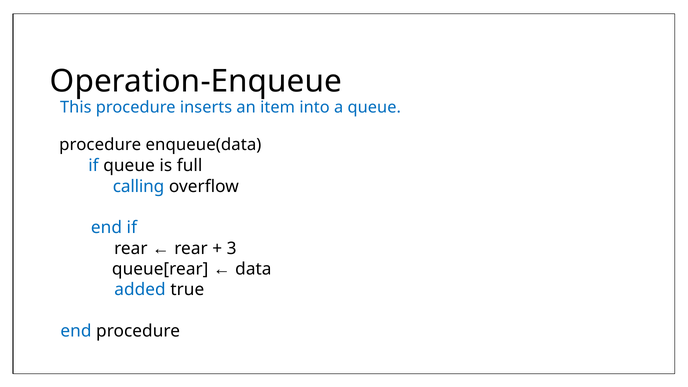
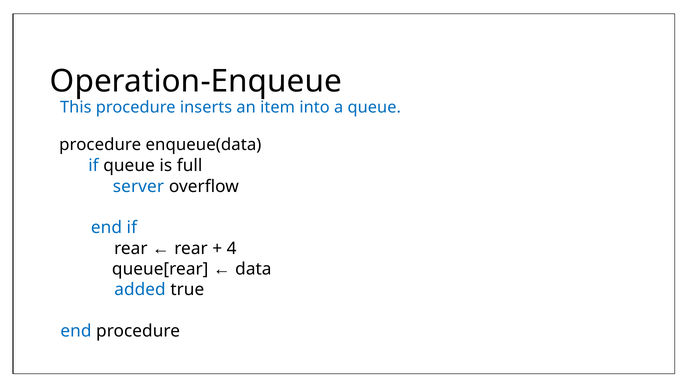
calling: calling -> server (138, 186)
3: 3 -> 4 (232, 248)
